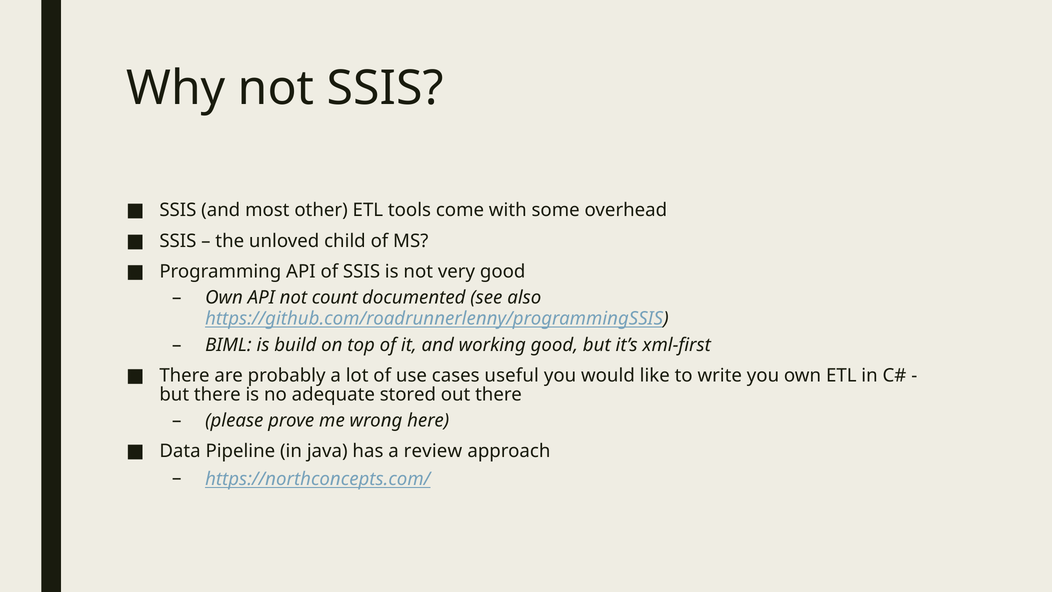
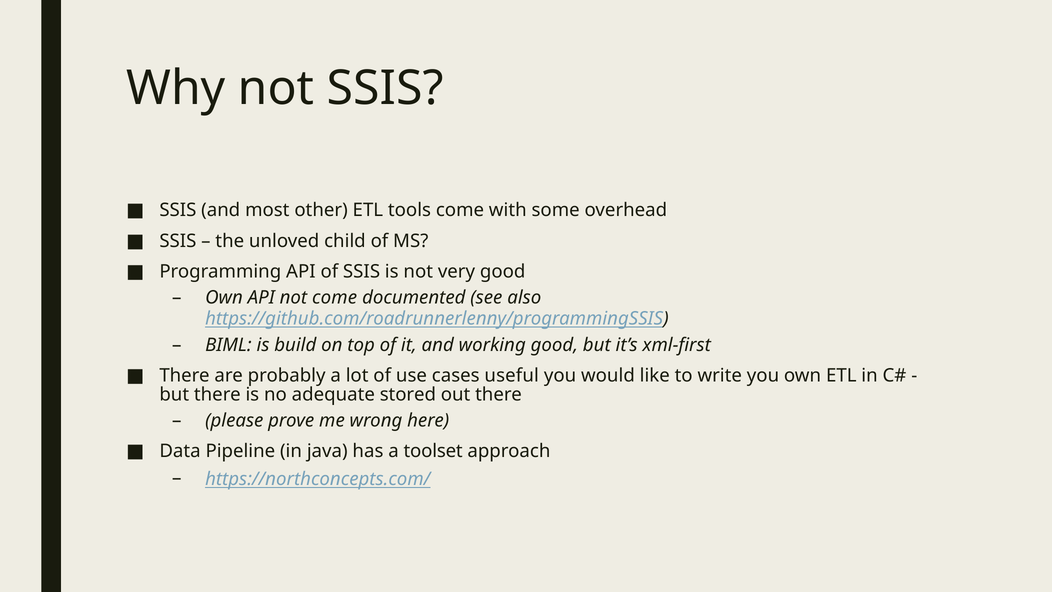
not count: count -> come (335, 297)
review: review -> toolset (433, 451)
